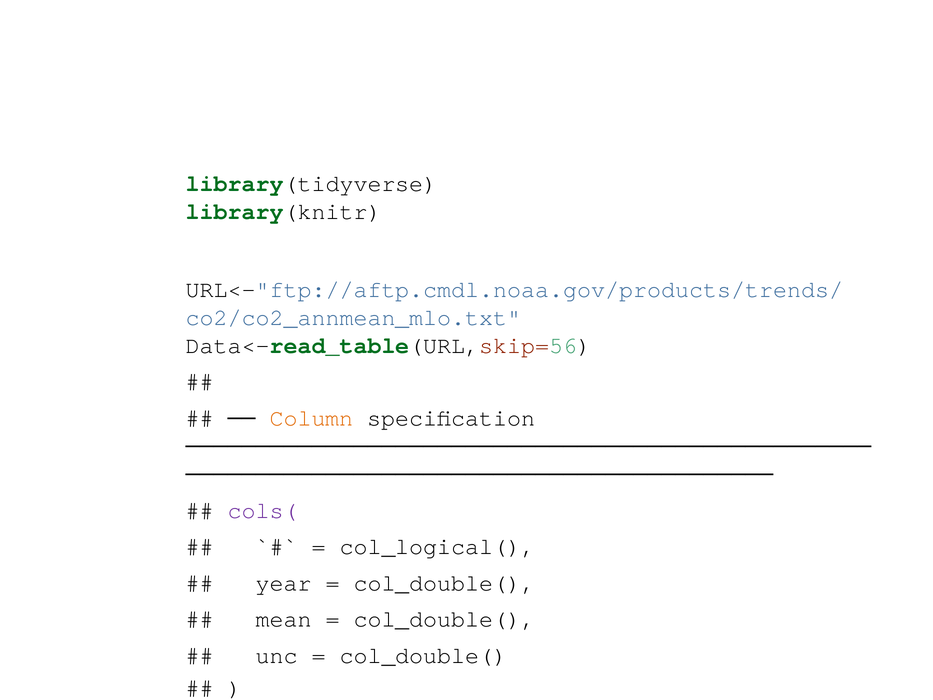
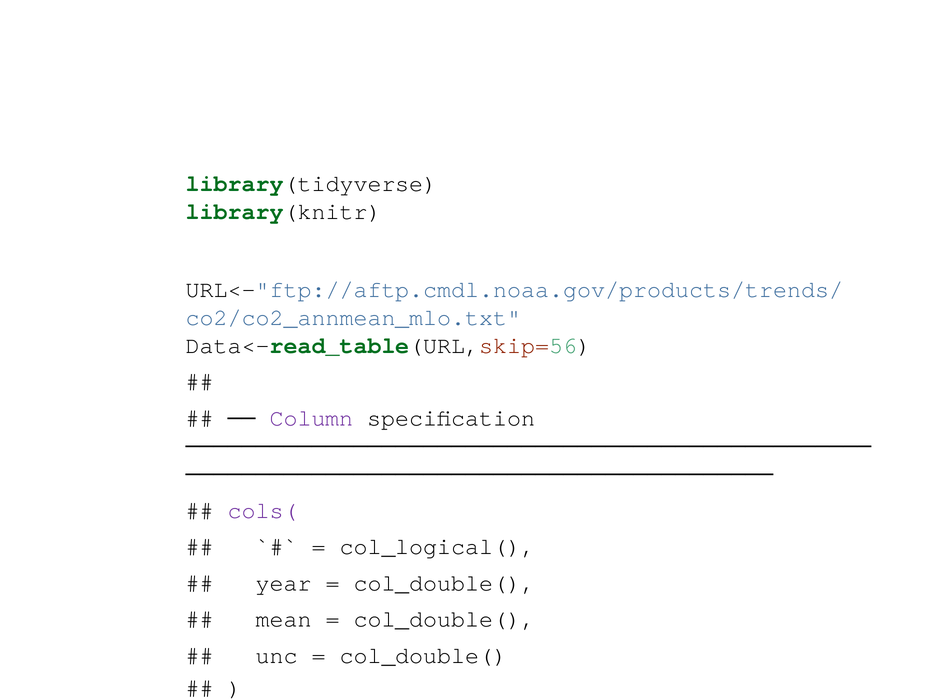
Column colour: orange -> purple (312, 418)
